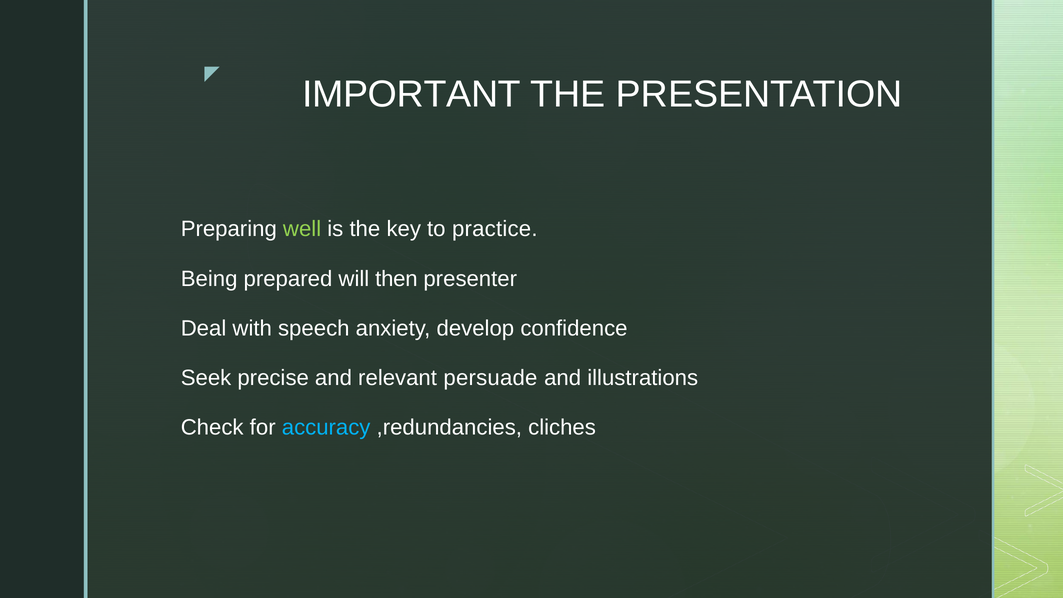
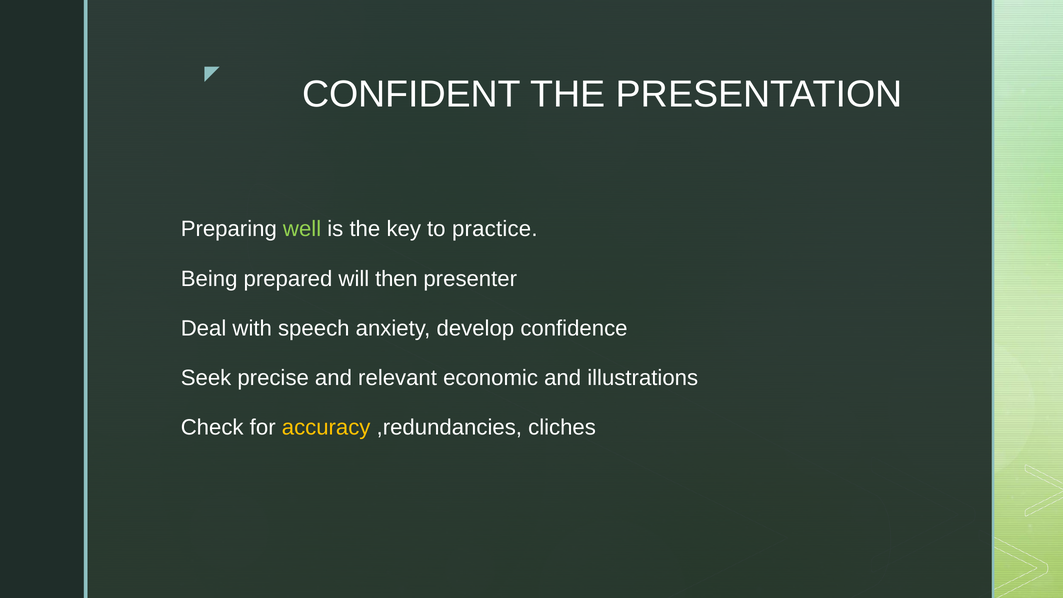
IMPORTANT: IMPORTANT -> CONFIDENT (411, 95)
persuade: persuade -> economic (491, 378)
accuracy colour: light blue -> yellow (326, 428)
